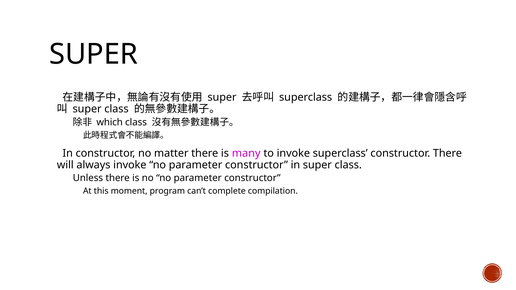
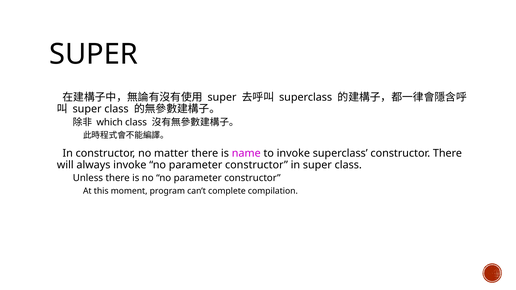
many: many -> name (246, 153)
